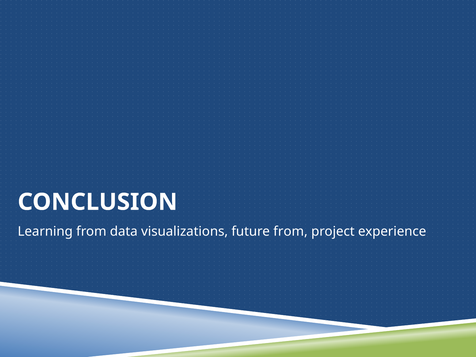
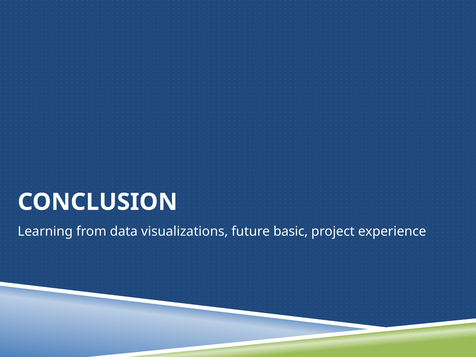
future from: from -> basic (291, 231)
